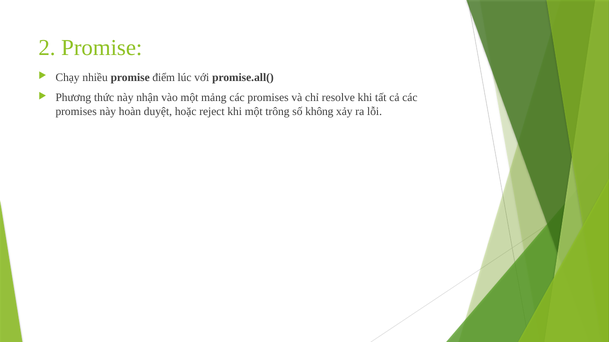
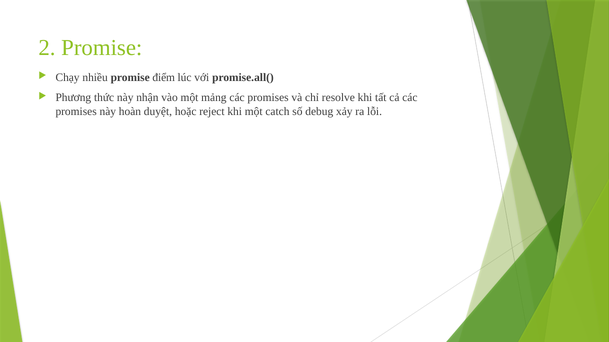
trông: trông -> catch (277, 112)
không: không -> debug (319, 112)
